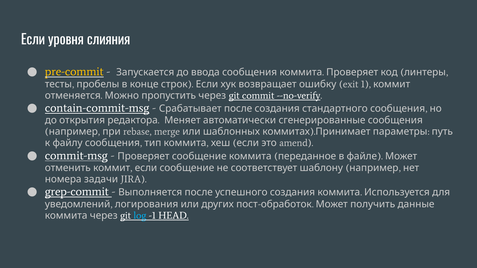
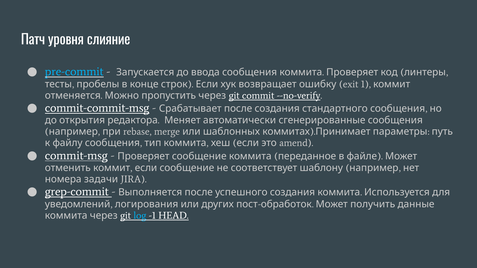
Если: Если -> Патч (33, 40)
слияния: слияния -> слияние (109, 40)
pre-commit colour: yellow -> light blue (74, 72)
contain-commit-msg: contain-commit-msg -> commit-commit-msg (97, 108)
